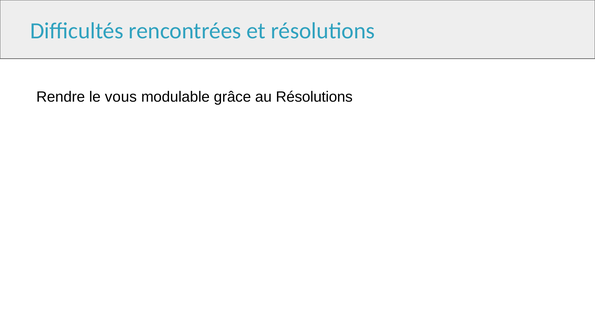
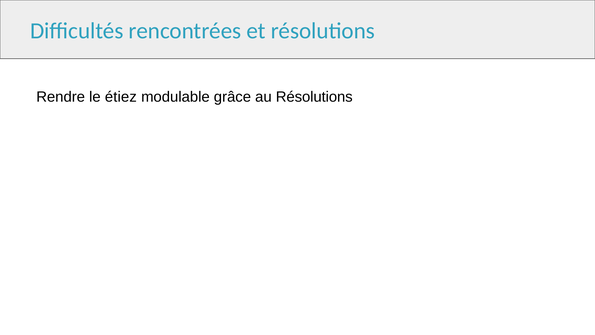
vous: vous -> étiez (121, 97)
